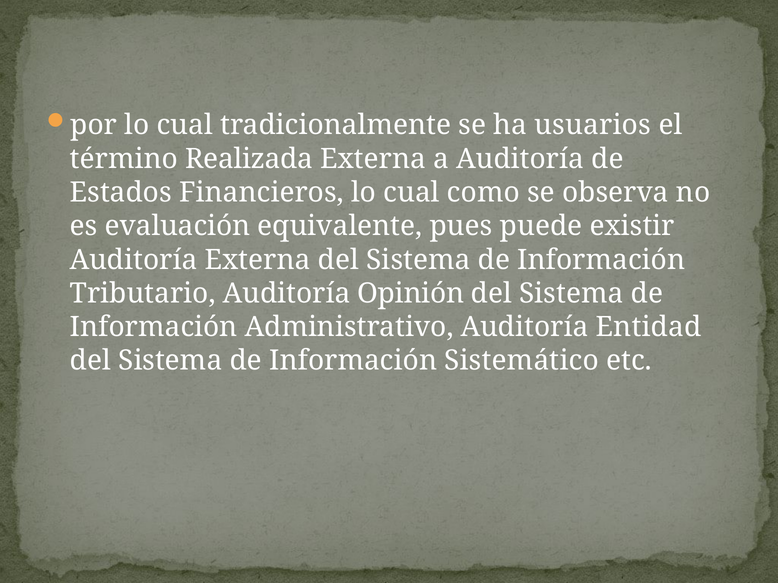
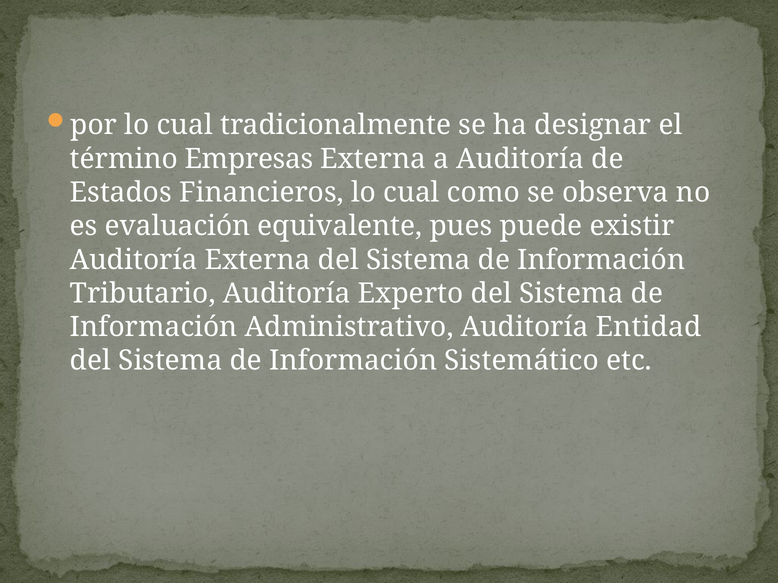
usuarios: usuarios -> designar (593, 125)
Realizada: Realizada -> Empresas (249, 159)
Opinión: Opinión -> Experto (411, 294)
